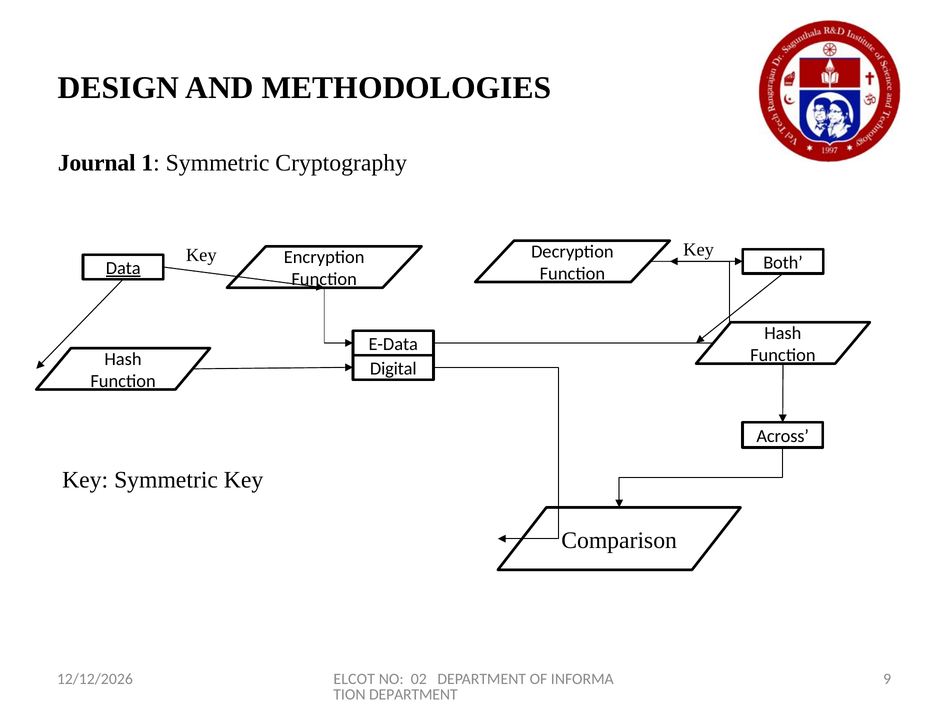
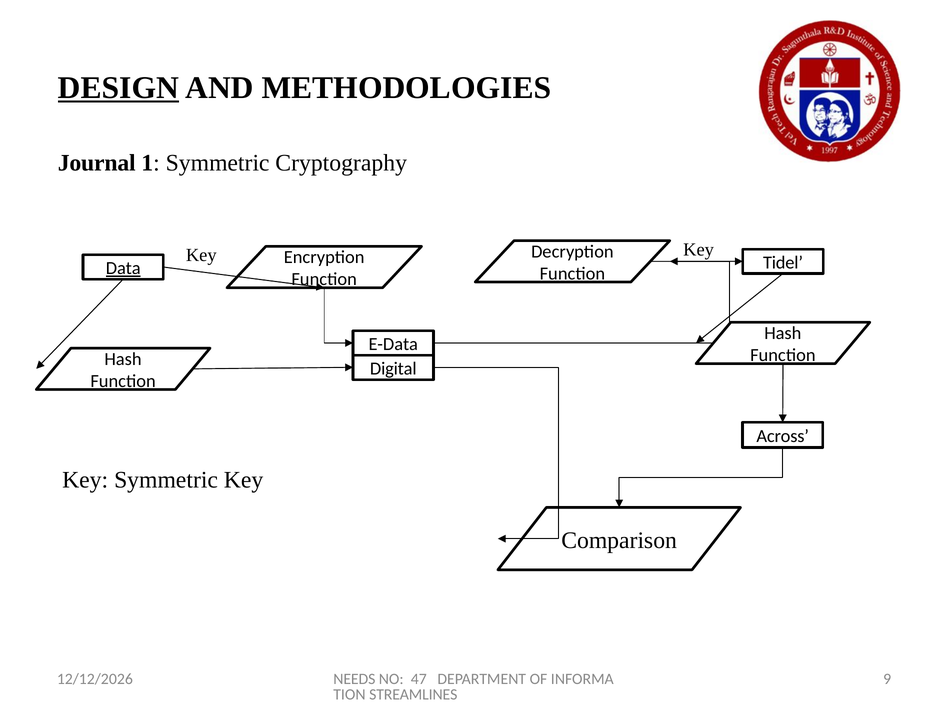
DESIGN underline: none -> present (119, 88)
Both: Both -> Tidel (783, 263)
ELCOT: ELCOT -> NEEDS (354, 679)
02: 02 -> 47 (419, 679)
DEPARTMENT: DEPARTMENT -> STREAMLINES (413, 695)
